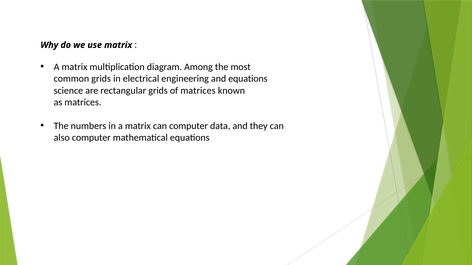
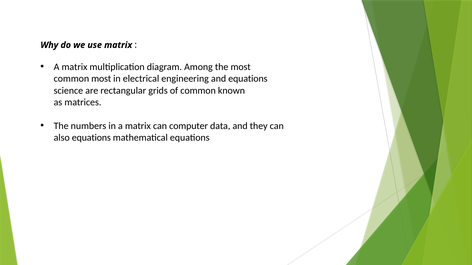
common grids: grids -> most (101, 79)
of matrices: matrices -> common (198, 91)
also computer: computer -> equations (91, 138)
